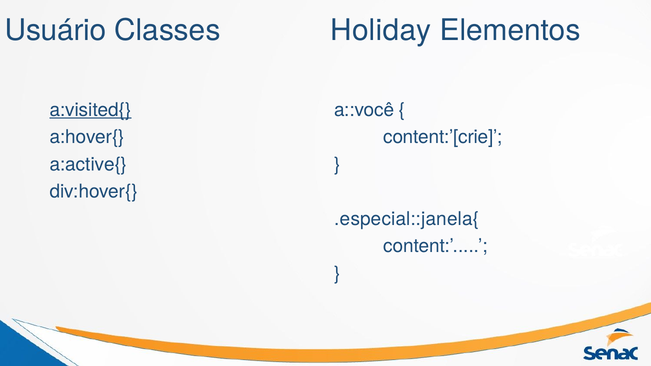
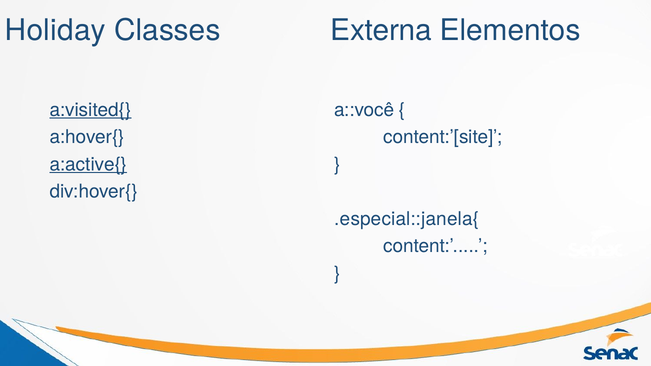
Usuário: Usuário -> Holiday (55, 30)
Holiday: Holiday -> Externa (381, 30)
content:’[crie: content:’[crie -> content:’[site (443, 137)
a:active{ underline: none -> present (88, 165)
